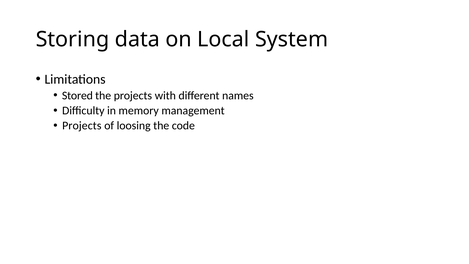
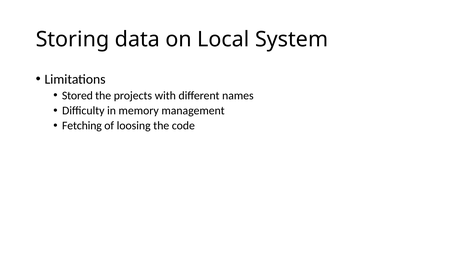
Projects: Projects -> Fetching (82, 126)
